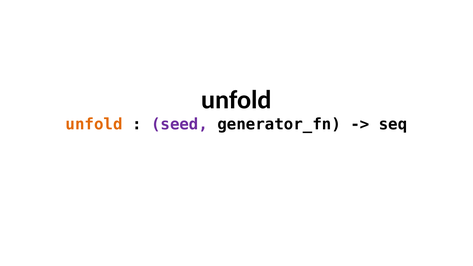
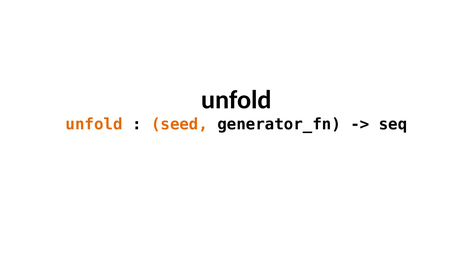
seed colour: purple -> orange (180, 124)
